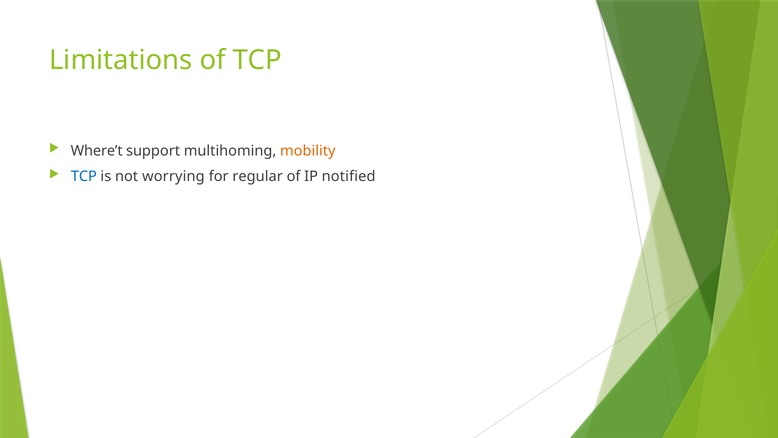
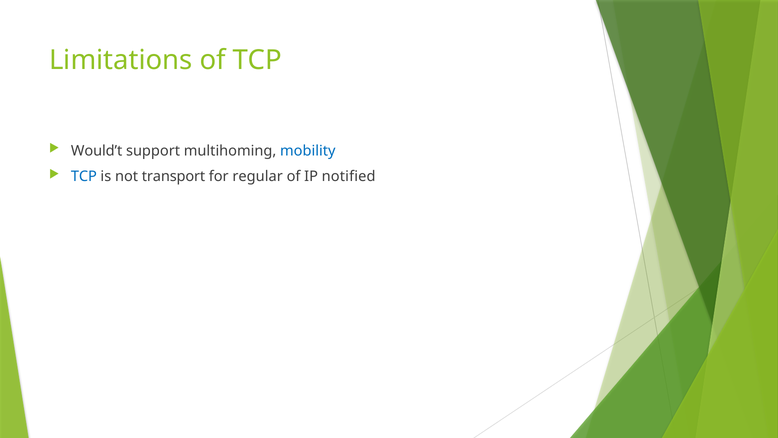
Where’t: Where’t -> Would’t (97, 151)
mobility colour: orange -> blue (308, 151)
worrying: worrying -> transport (174, 176)
